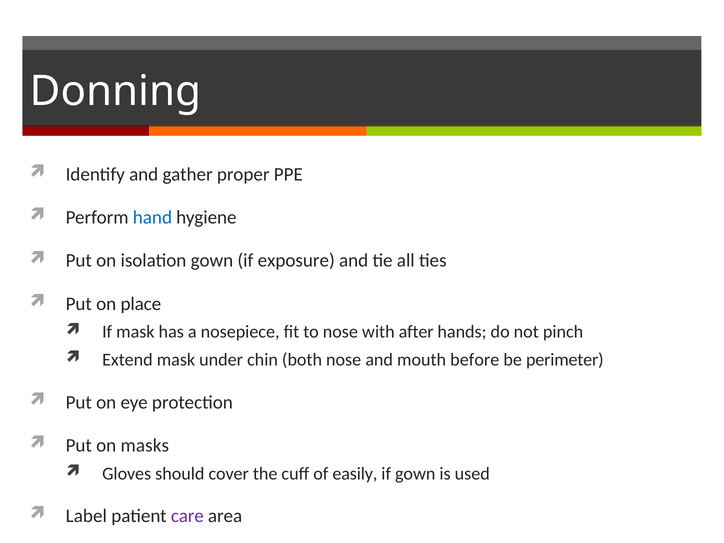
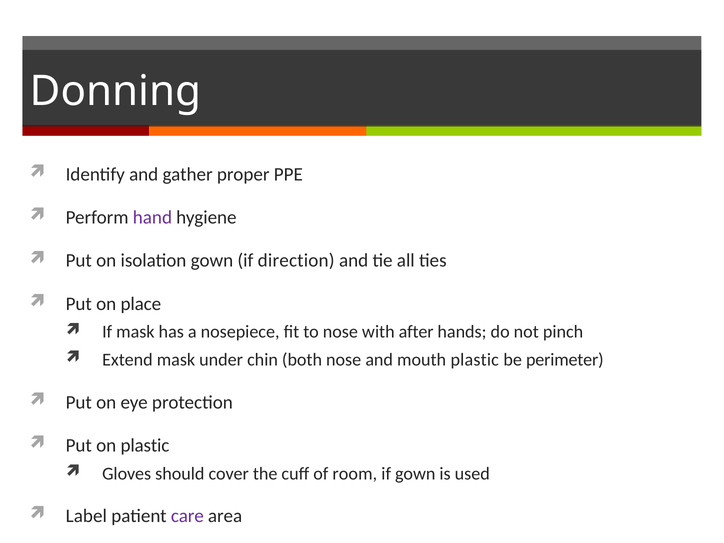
hand colour: blue -> purple (152, 218)
exposure: exposure -> direction (296, 261)
mouth before: before -> plastic (475, 360)
on masks: masks -> plastic (145, 445)
easily: easily -> room (355, 474)
